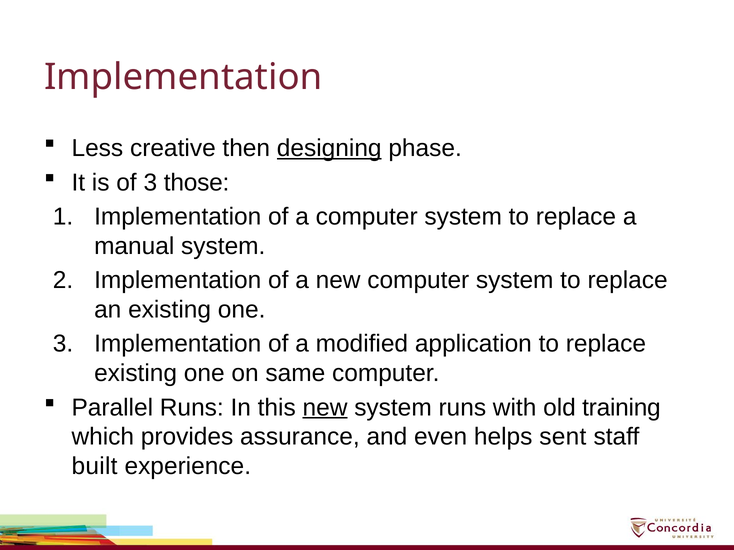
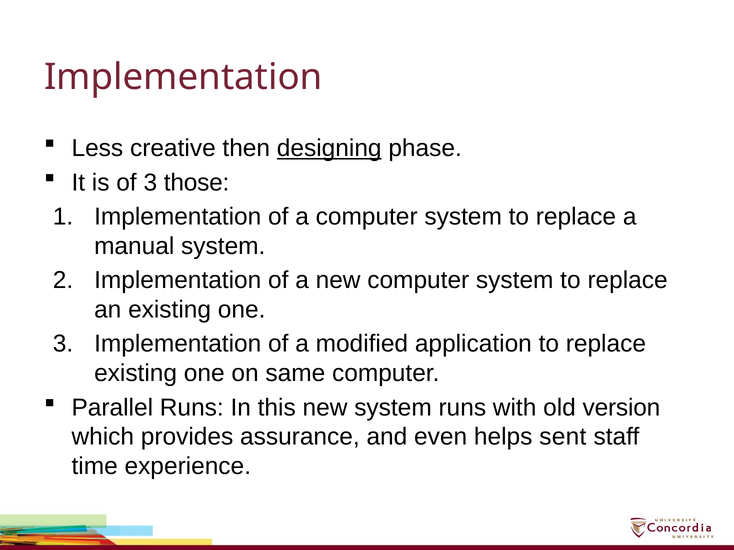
new underline: present -> none (325, 408)
training: training -> version (621, 408)
built: built -> time (95, 467)
